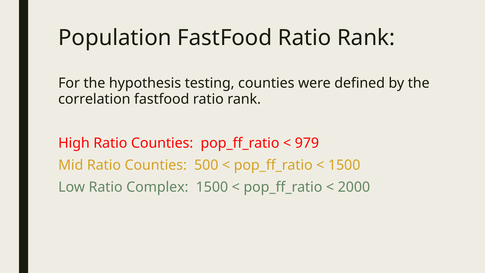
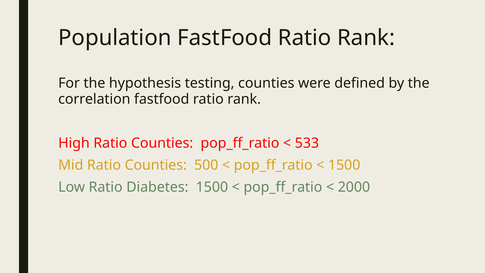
979: 979 -> 533 (307, 143)
Complex: Complex -> Diabetes (157, 187)
